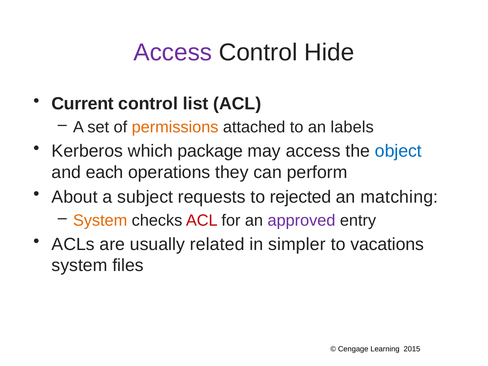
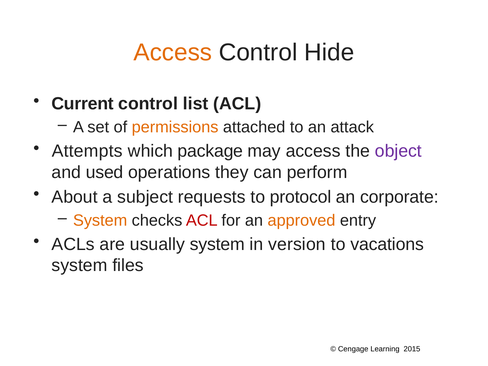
Access colour: purple -> orange (173, 53)
labels: labels -> attack (352, 127)
Kerberos: Kerberos -> Attempts (87, 151)
object colour: blue -> purple (398, 151)
each: each -> used (105, 172)
rejected: rejected -> protocol (301, 197)
matching: matching -> corporate (399, 197)
approved colour: purple -> orange (301, 220)
usually related: related -> system (217, 244)
simpler: simpler -> version (297, 244)
